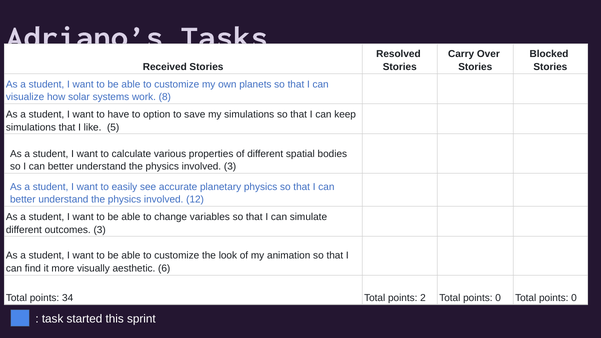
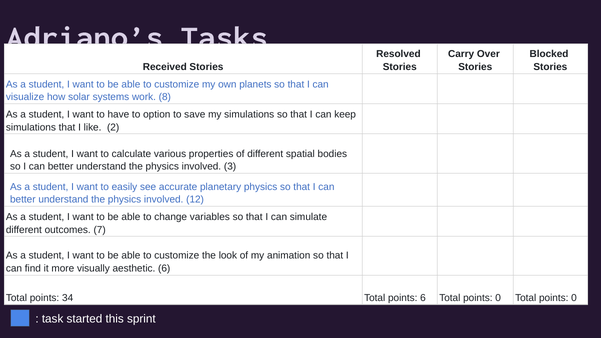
5: 5 -> 2 (113, 127)
outcomes 3: 3 -> 7 (100, 230)
points 2: 2 -> 6 (423, 298)
